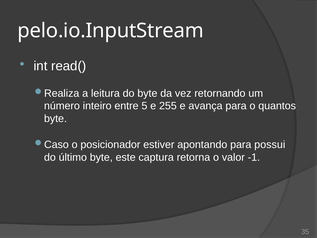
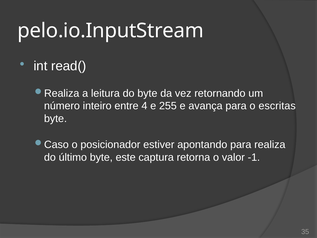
5: 5 -> 4 (144, 106)
quantos: quantos -> escritas (277, 106)
possui: possui -> realiza (270, 144)
